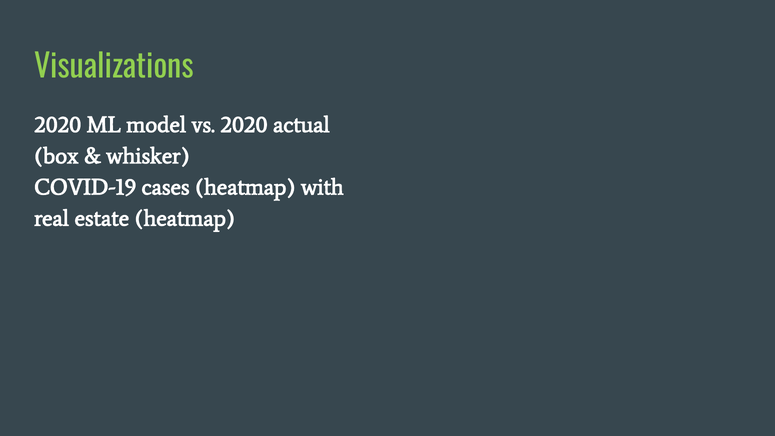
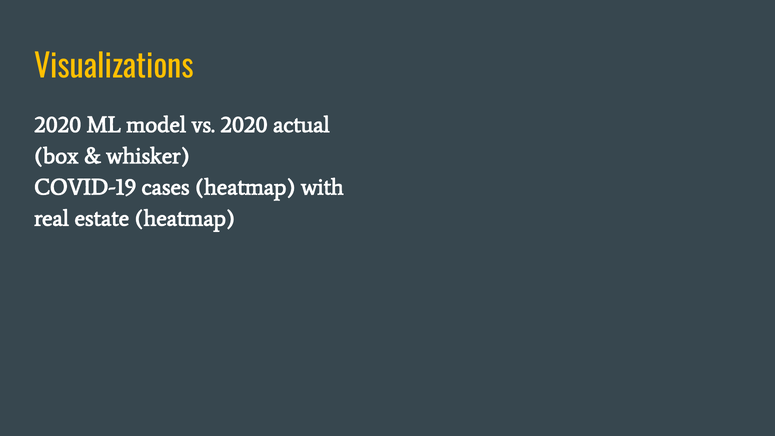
Visualizations colour: light green -> yellow (114, 67)
